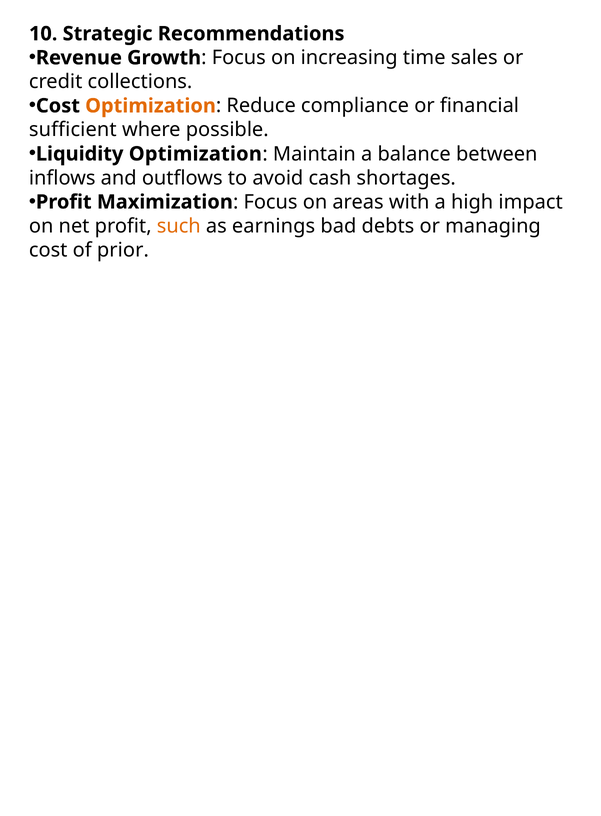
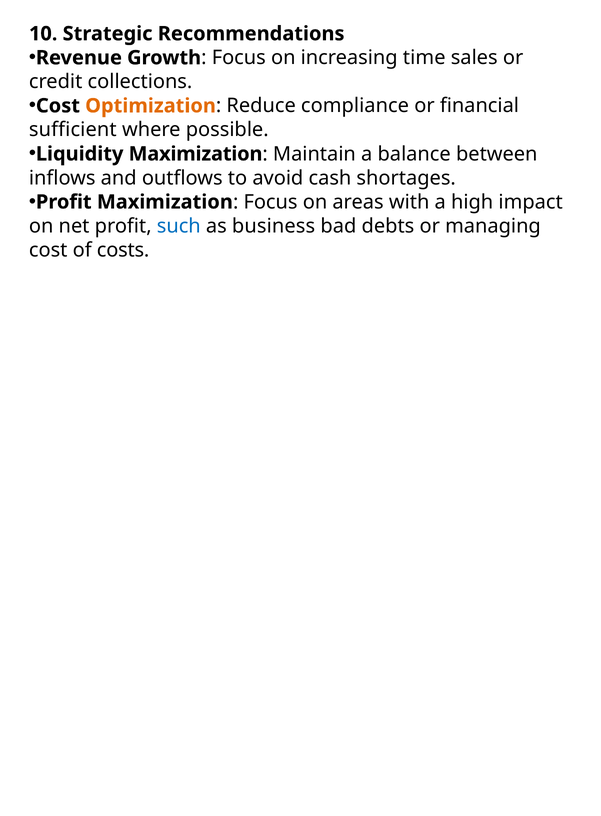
Liquidity Optimization: Optimization -> Maximization (196, 154)
such colour: orange -> blue (179, 226)
earnings: earnings -> business (274, 226)
prior: prior -> costs (123, 250)
